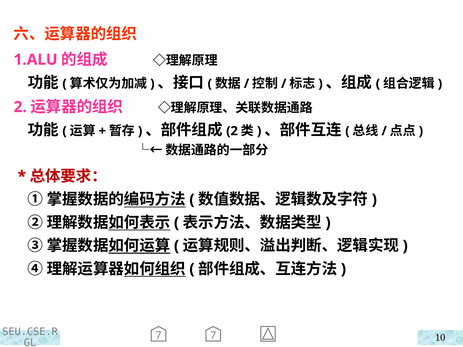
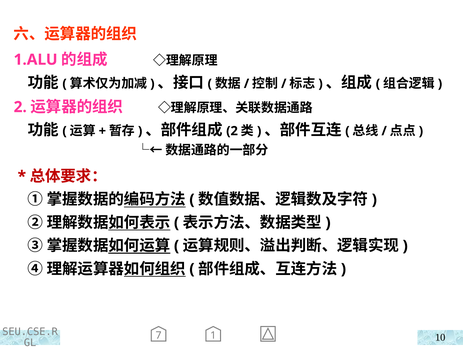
7 7: 7 -> 1 (213, 336)
